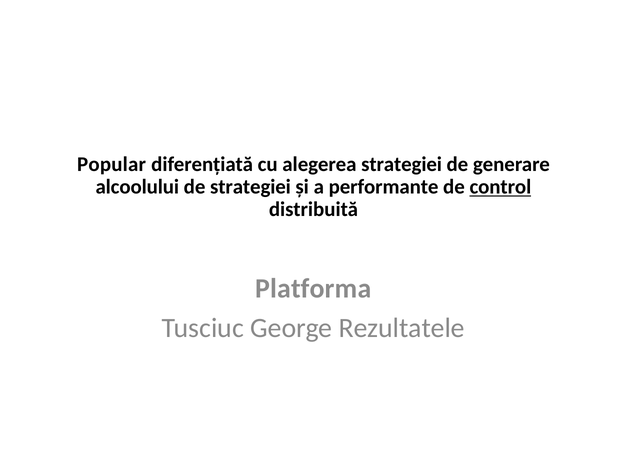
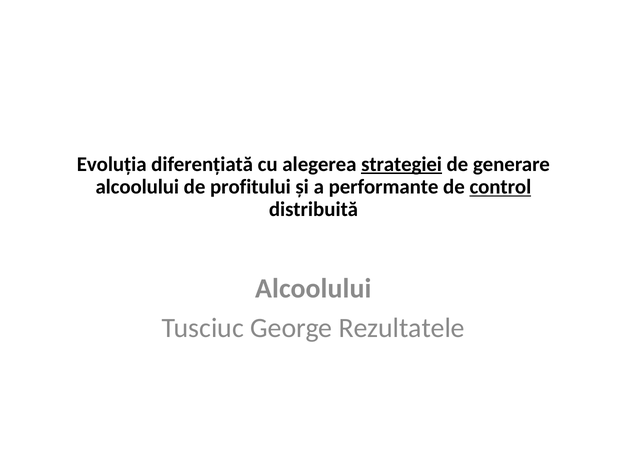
Popular: Popular -> Evoluția (112, 164)
strategiei underline: none -> present (402, 164)
de strategiei: strategiei -> profitului (250, 187)
Platforma: Platforma -> Alcoolului (313, 288)
